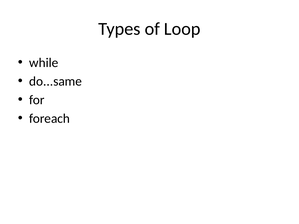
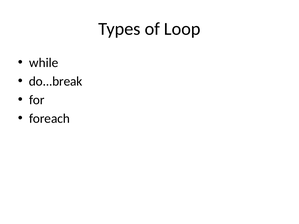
do...same: do...same -> do...break (56, 81)
